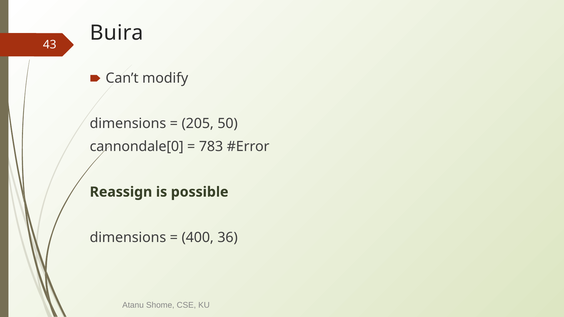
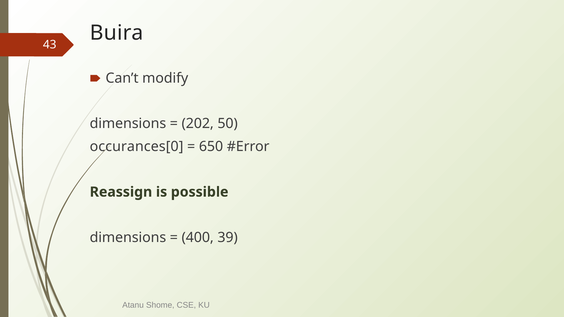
205: 205 -> 202 (198, 124)
cannondale[0: cannondale[0 -> occurances[0 (137, 147)
783: 783 -> 650 (211, 147)
36: 36 -> 39 (228, 238)
